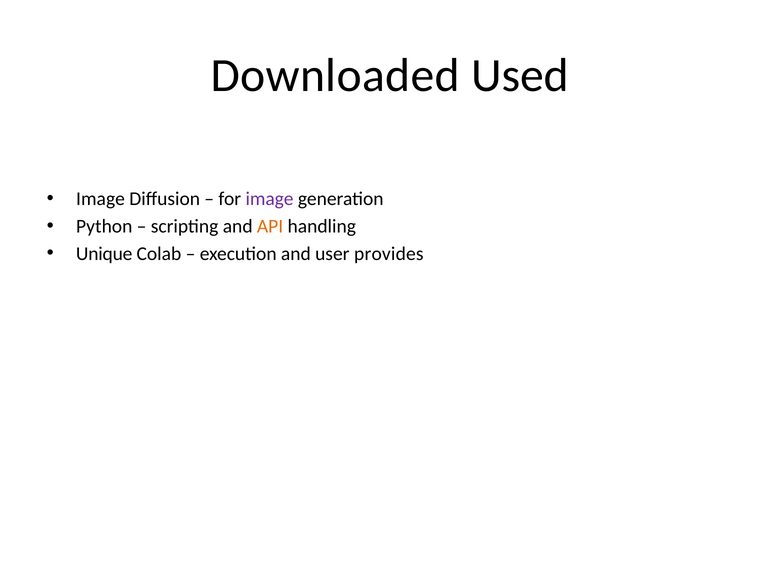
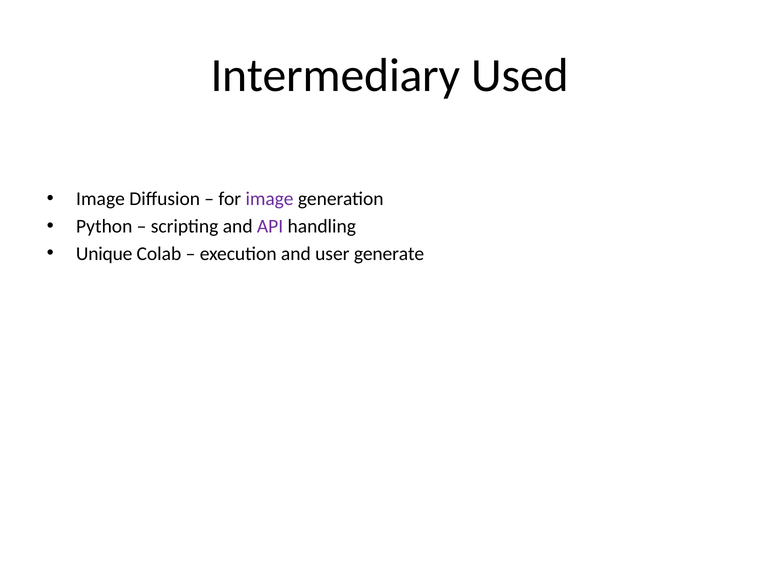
Downloaded: Downloaded -> Intermediary (335, 76)
API colour: orange -> purple (270, 226)
provides: provides -> generate (389, 254)
